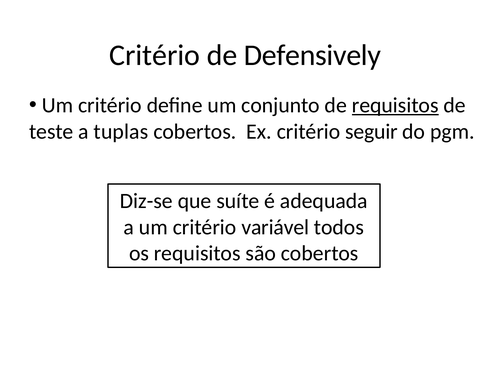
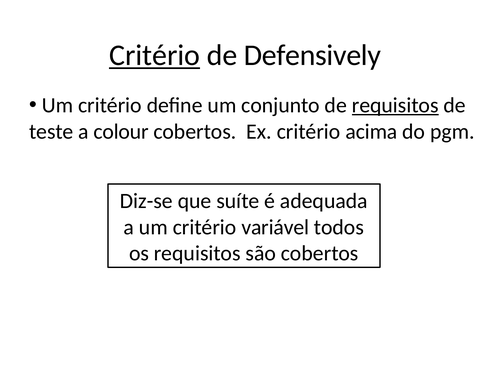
Critério underline: none -> present (155, 55)
tuplas: tuplas -> colour (121, 131)
seguir: seguir -> acima (371, 131)
